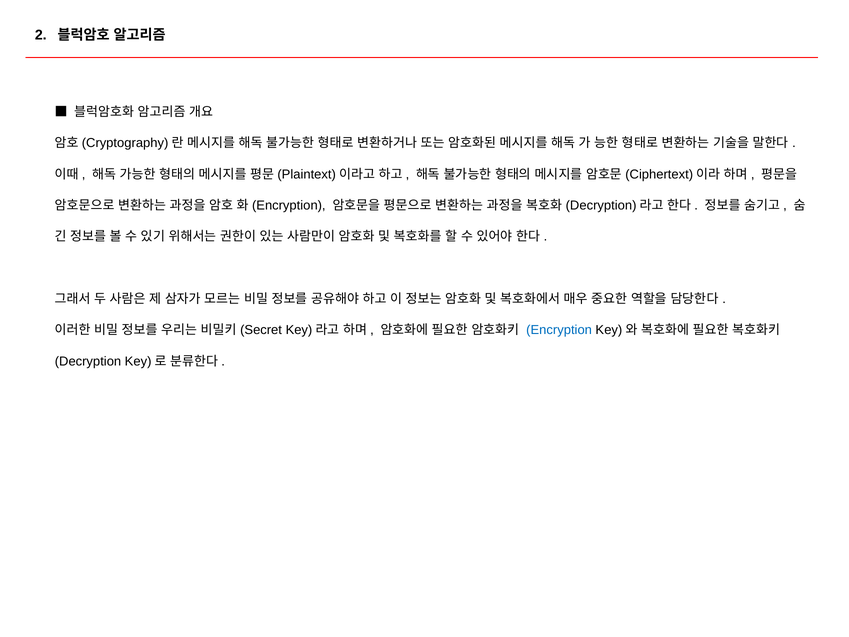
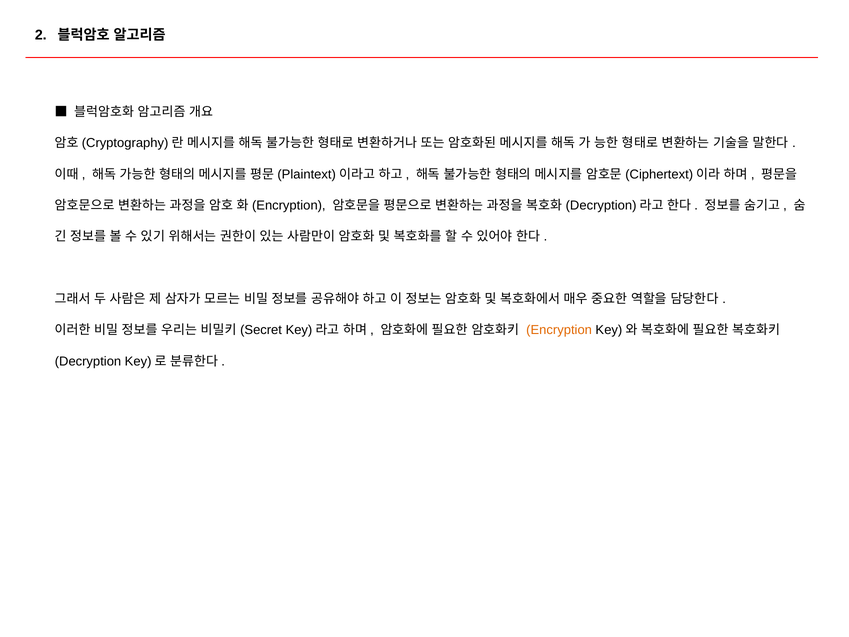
Encryption colour: blue -> orange (559, 330)
